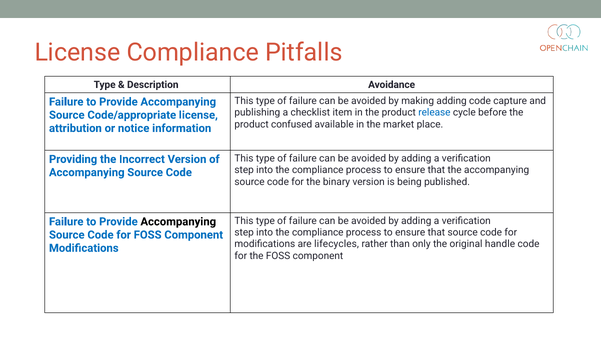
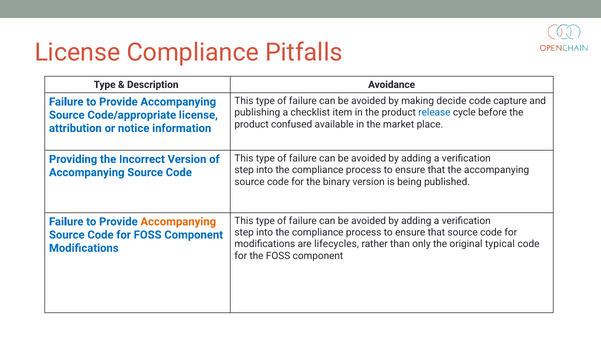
making adding: adding -> decide (452, 101)
Accompanying colour: black -> orange (178, 222)
handle: handle -> typical (500, 244)
